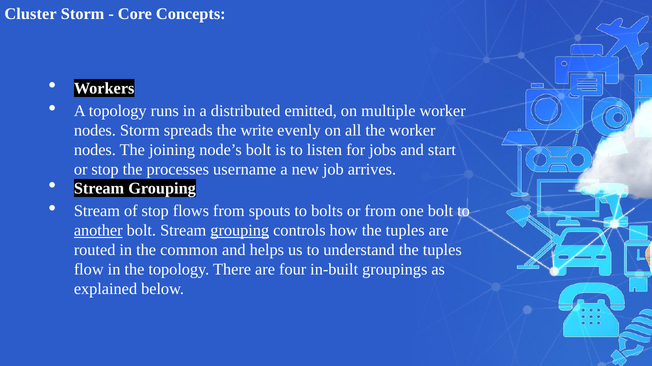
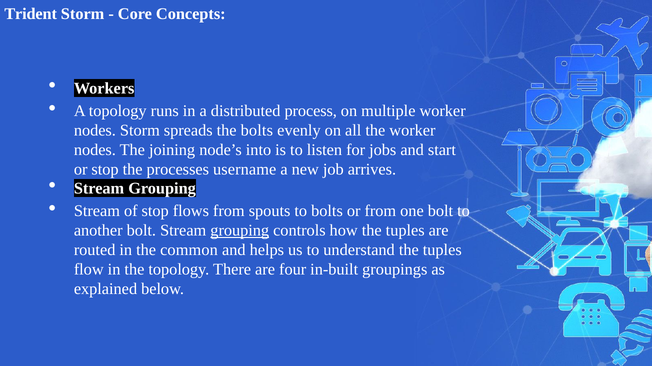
Cluster: Cluster -> Trident (31, 14)
emitted: emitted -> process (311, 111)
the write: write -> bolts (257, 131)
node’s bolt: bolt -> into (259, 150)
another underline: present -> none (98, 231)
